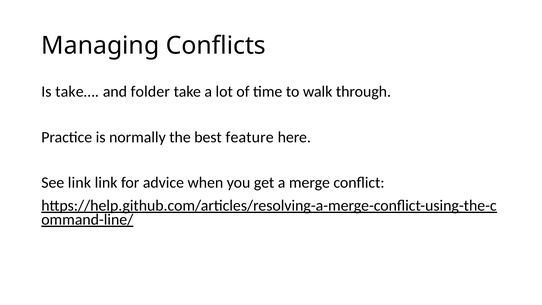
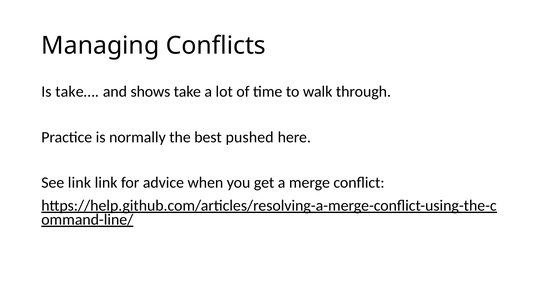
folder: folder -> shows (150, 92)
feature: feature -> pushed (250, 137)
